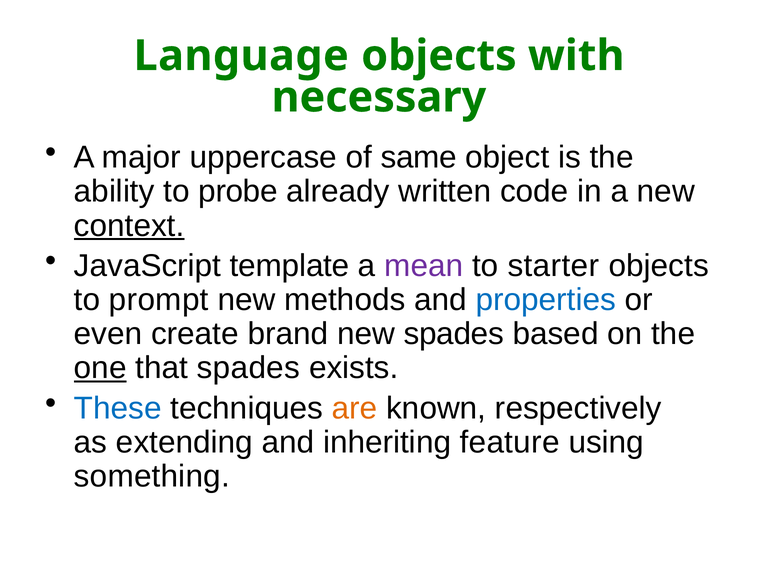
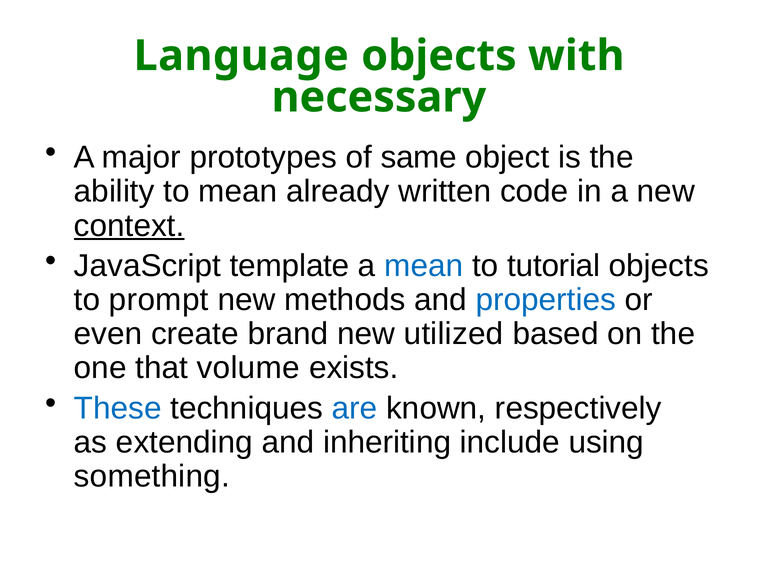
uppercase: uppercase -> prototypes (263, 158)
to probe: probe -> mean (238, 192)
mean colour: purple -> blue (424, 266)
starter: starter -> tutorial (554, 266)
new spades: spades -> utilized (454, 334)
one underline: present -> none (100, 368)
that spades: spades -> volume (248, 368)
are colour: orange -> blue (355, 408)
feature: feature -> include (510, 443)
